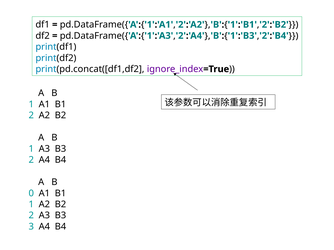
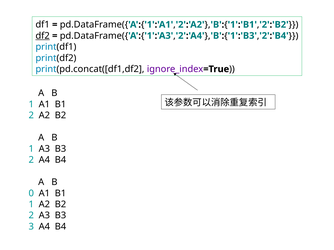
df2 underline: none -> present (43, 36)
